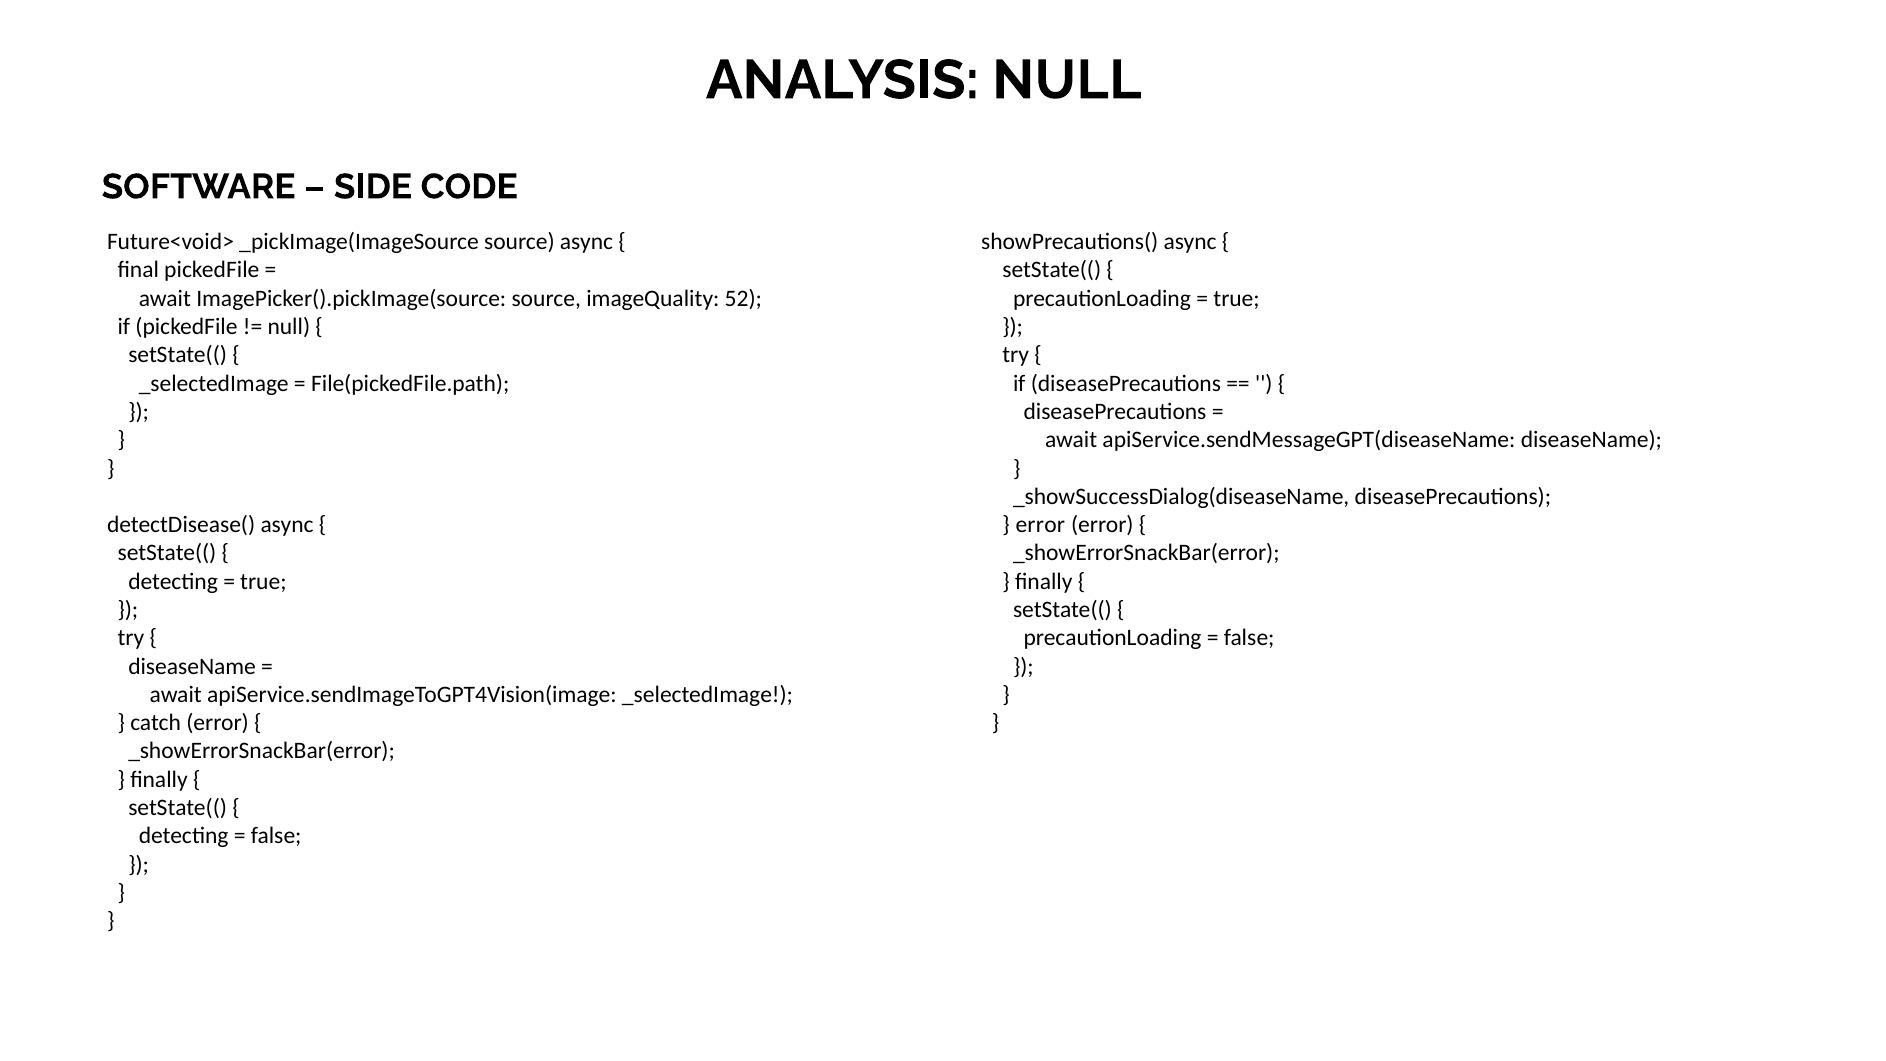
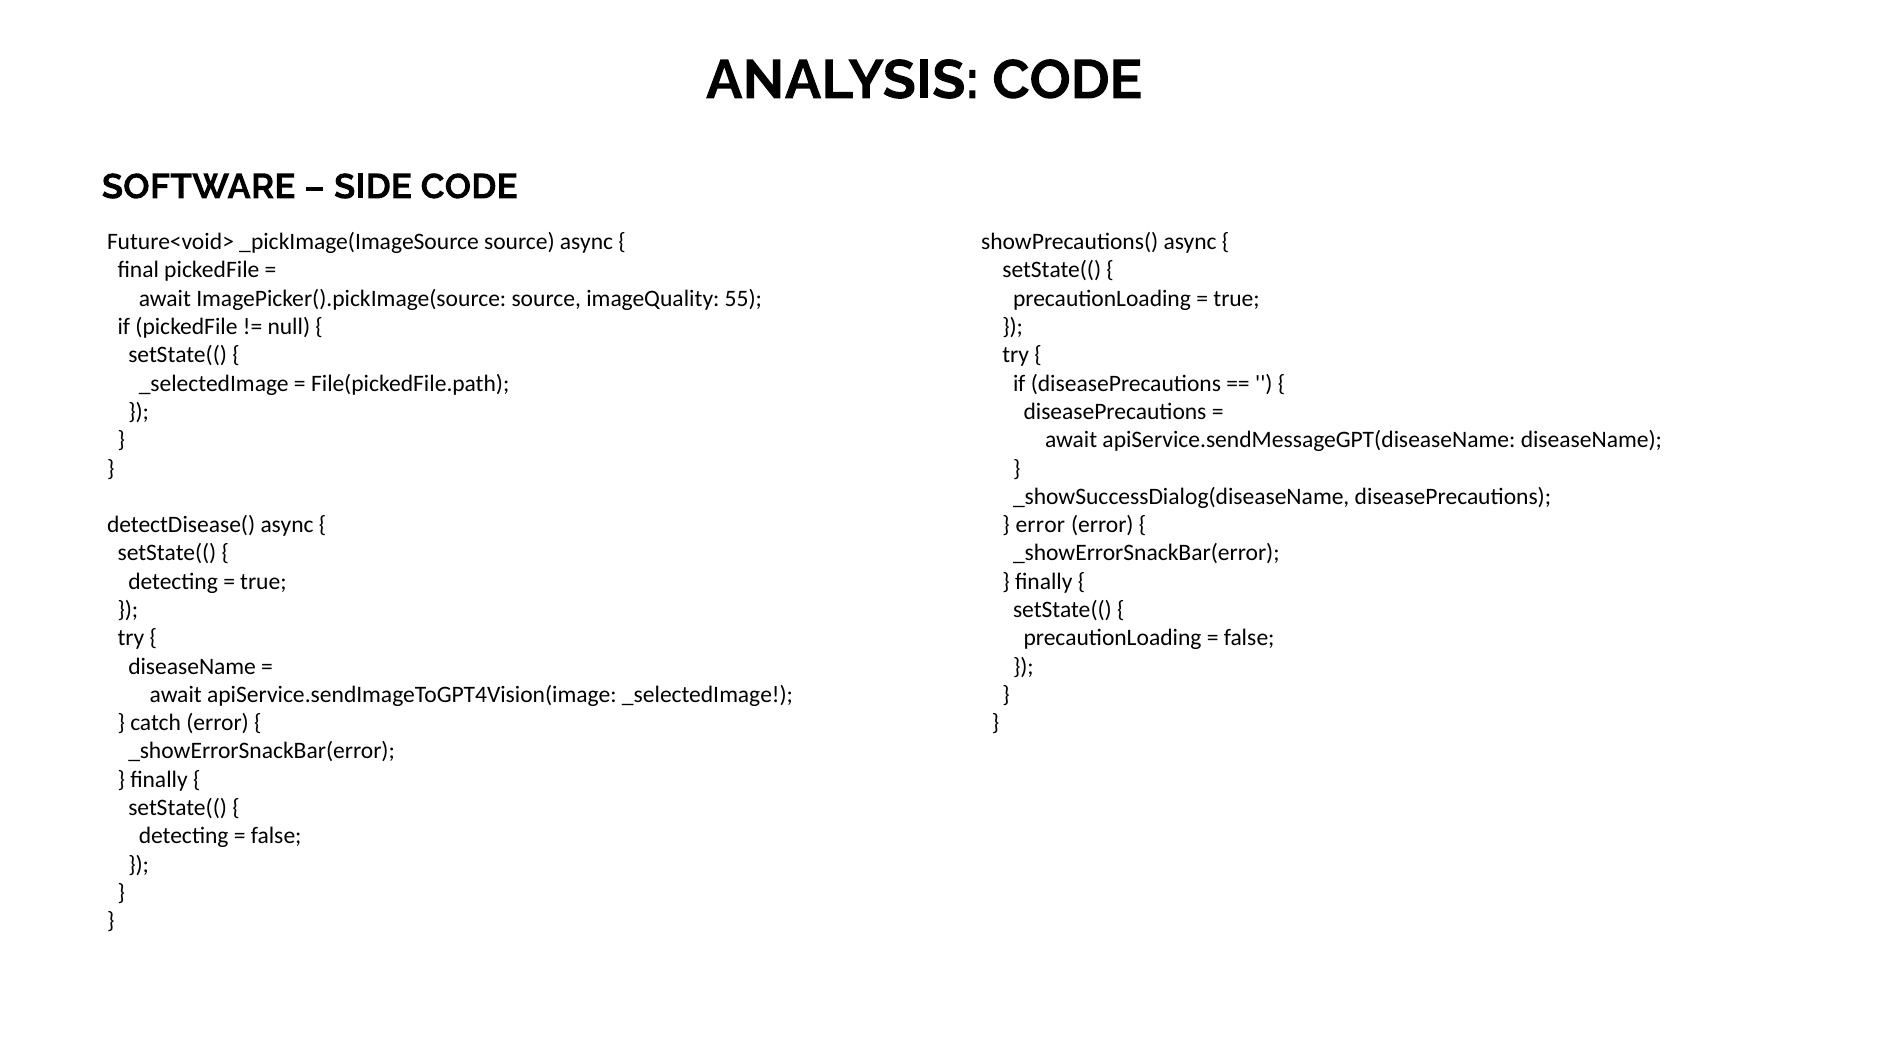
ANALYSIS NULL: NULL -> CODE (1067, 80)
52: 52 -> 55 (743, 298)
